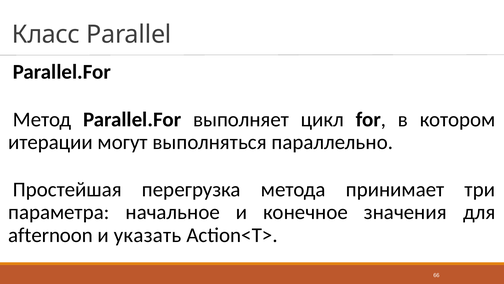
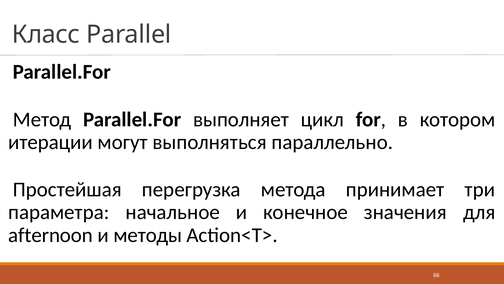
указать: указать -> методы (148, 235)
